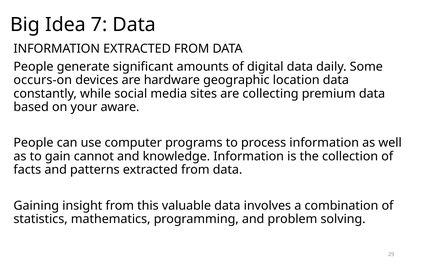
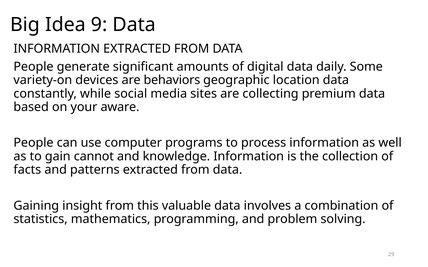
7: 7 -> 9 (99, 25)
occurs-on: occurs-on -> variety-on (43, 80)
hardware: hardware -> behaviors (172, 80)
